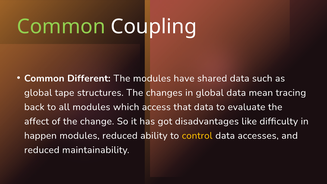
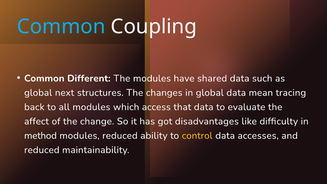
Common colour: light green -> light blue (61, 27)
tape: tape -> next (65, 93)
happen: happen -> method (40, 136)
